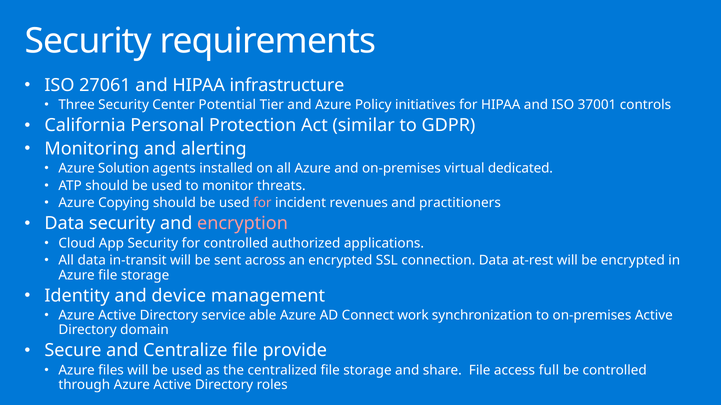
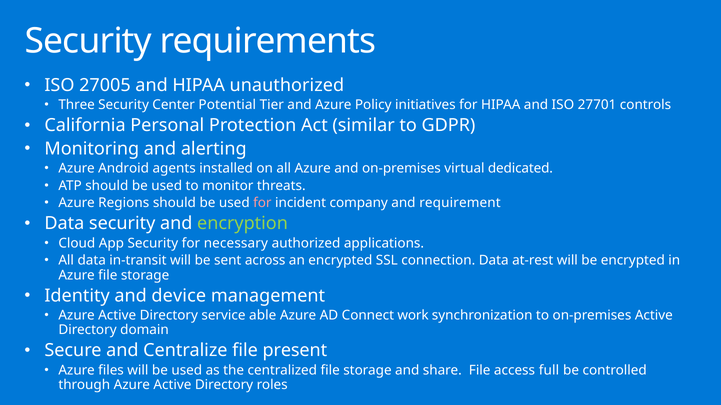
27061: 27061 -> 27005 (105, 85)
infrastructure: infrastructure -> unauthorized (287, 85)
37001: 37001 -> 27701 (597, 105)
Solution: Solution -> Android (124, 169)
Copying: Copying -> Regions (124, 203)
revenues: revenues -> company (359, 203)
practitioners: practitioners -> requirement (460, 203)
encryption colour: pink -> light green (243, 224)
for controlled: controlled -> necessary (236, 244)
provide: provide -> present (295, 351)
